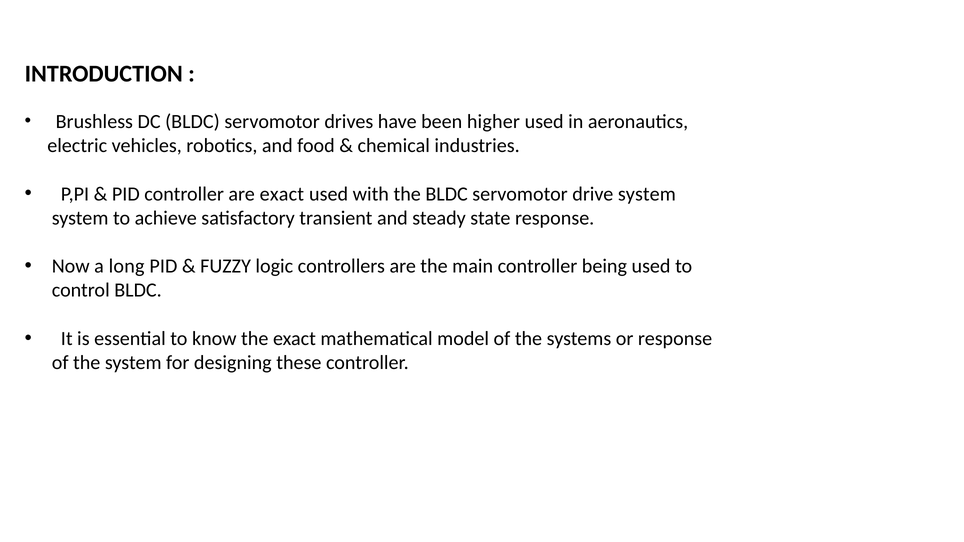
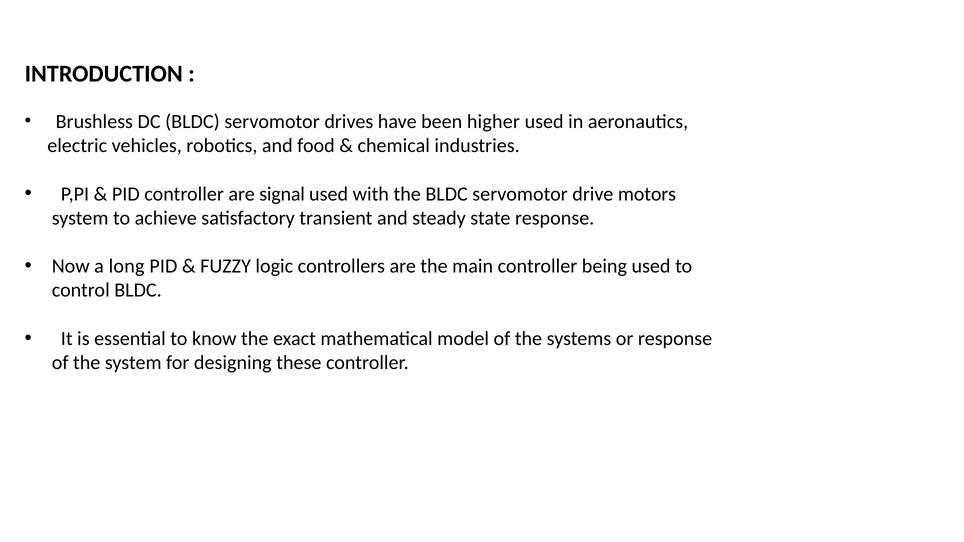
are exact: exact -> signal (282, 194)
drive system: system -> motors (647, 194)
